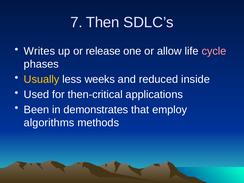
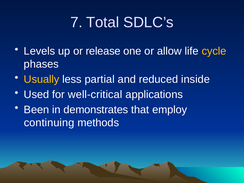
Then: Then -> Total (103, 22)
Writes: Writes -> Levels (39, 51)
cycle colour: pink -> yellow (214, 51)
weeks: weeks -> partial (100, 79)
then-critical: then-critical -> well-critical (95, 95)
algorithms: algorithms -> continuing (49, 123)
